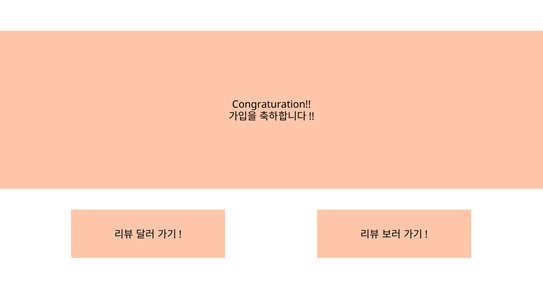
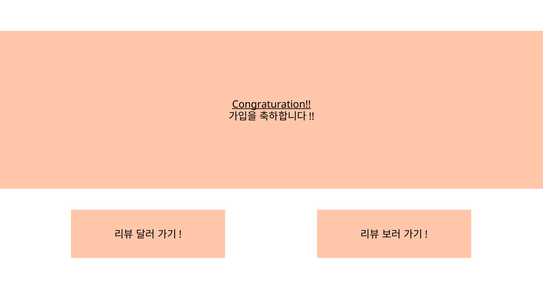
Congraturation underline: none -> present (271, 105)
